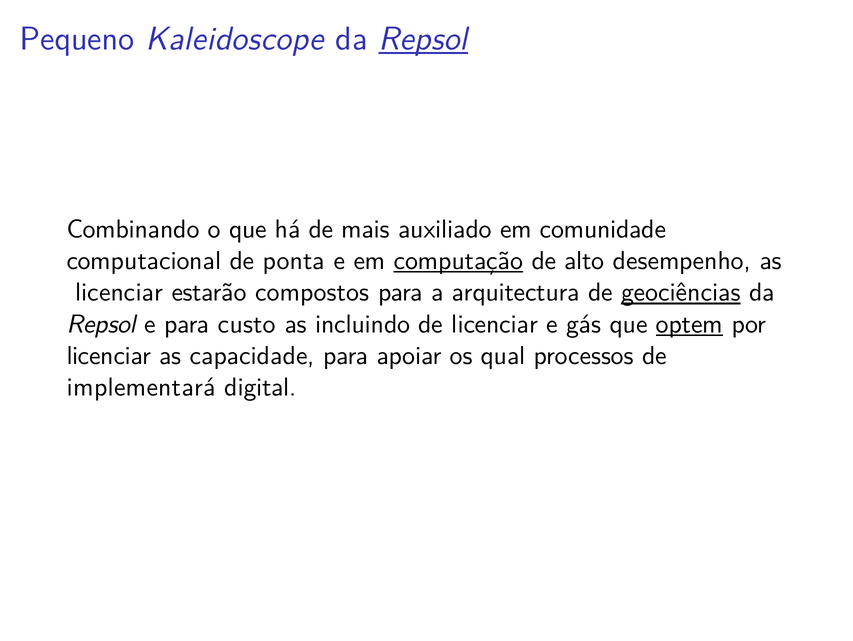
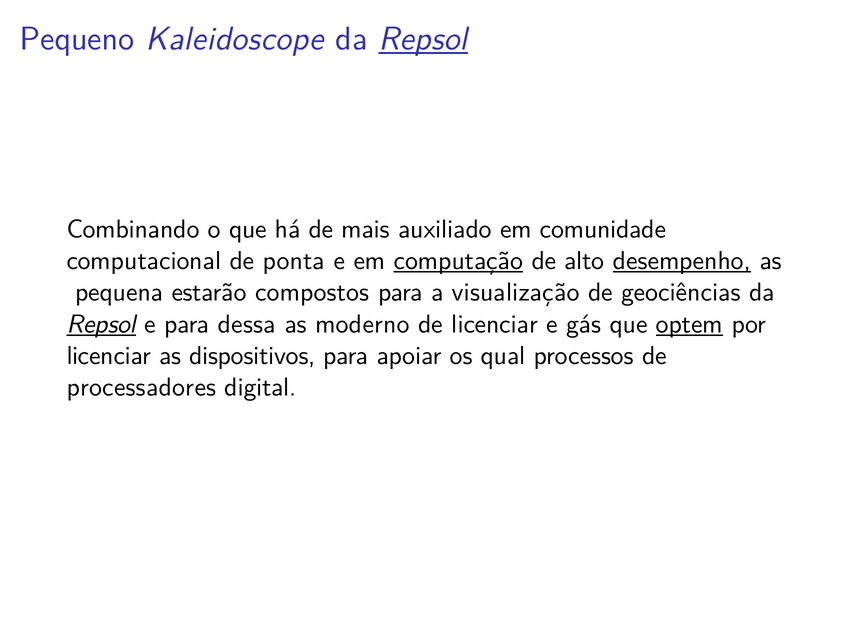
desempenho underline: none -> present (682, 260)
licenciar: licenciar -> pequena (119, 292)
arquitectura: arquitectura -> visualização (516, 292)
geociências underline: present -> none (681, 292)
Repsol underline: none -> present (101, 324)
custo: custo -> dessa (247, 324)
incluindo: incluindo -> moderno (362, 324)
capacidade: capacidade -> dispositivos (252, 355)
implementará: implementará -> processadores (141, 387)
